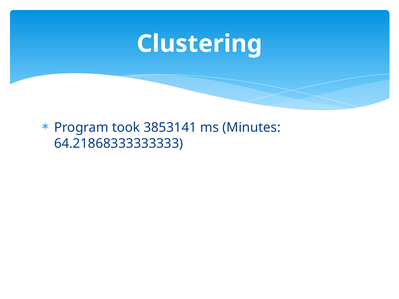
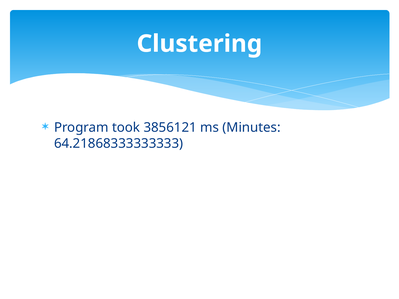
3853141: 3853141 -> 3856121 (170, 128)
